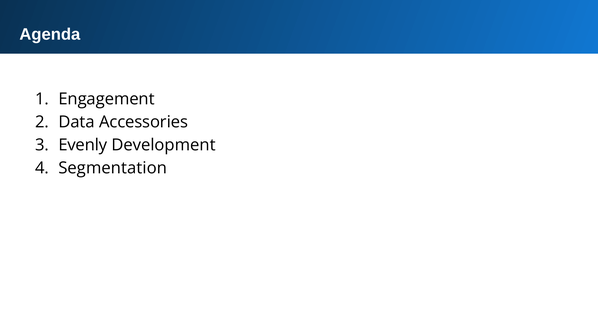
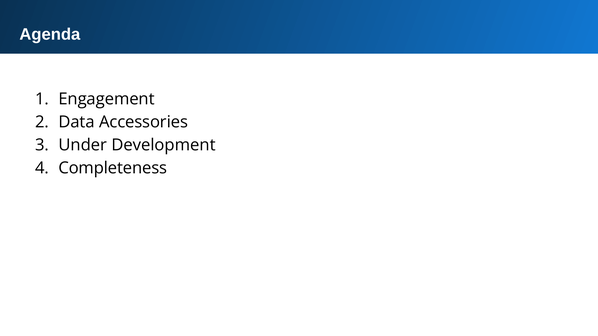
Evenly: Evenly -> Under (83, 145)
Segmentation: Segmentation -> Completeness (113, 168)
